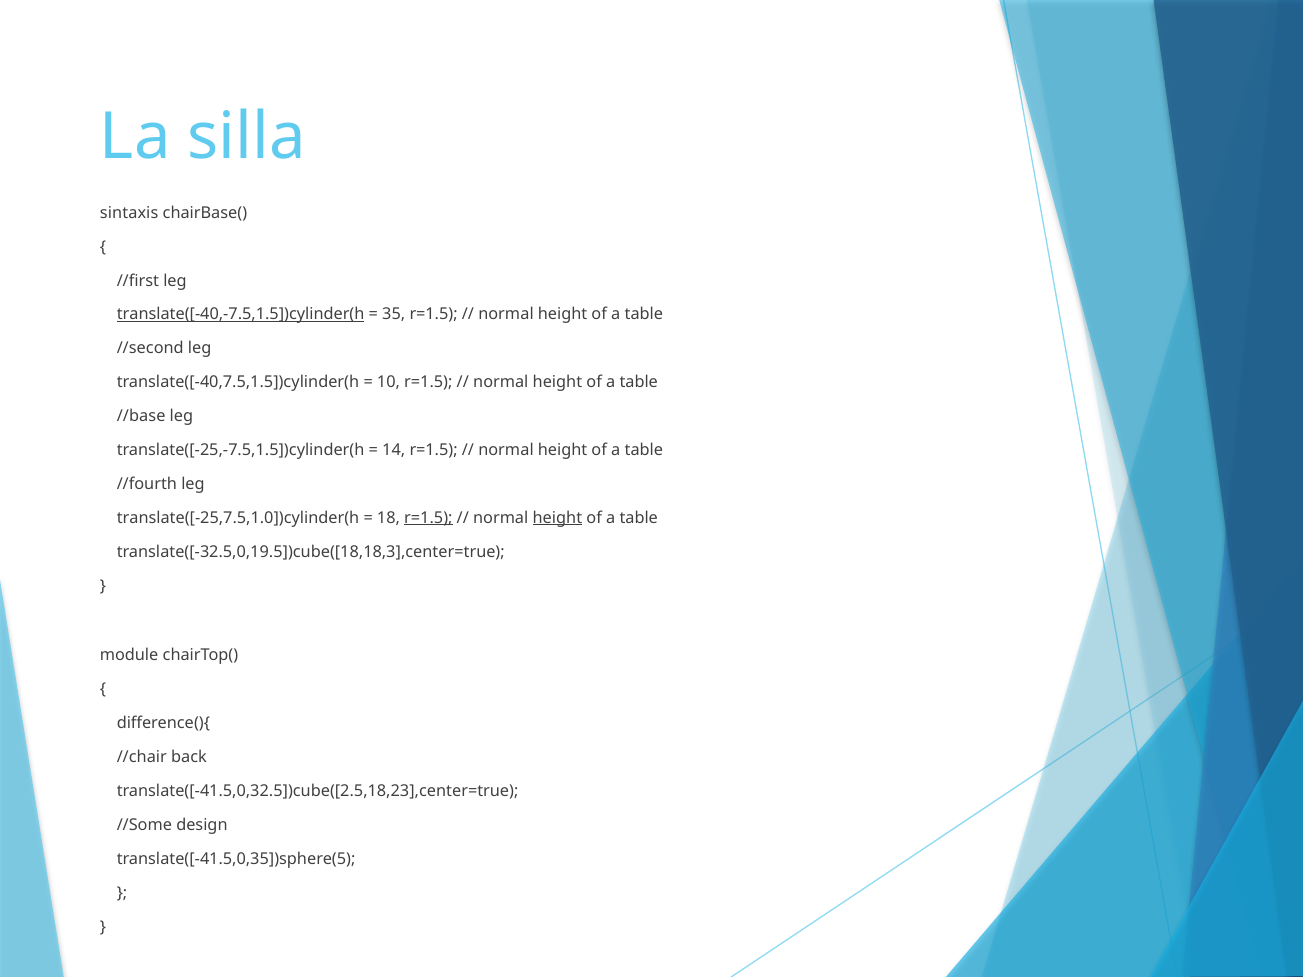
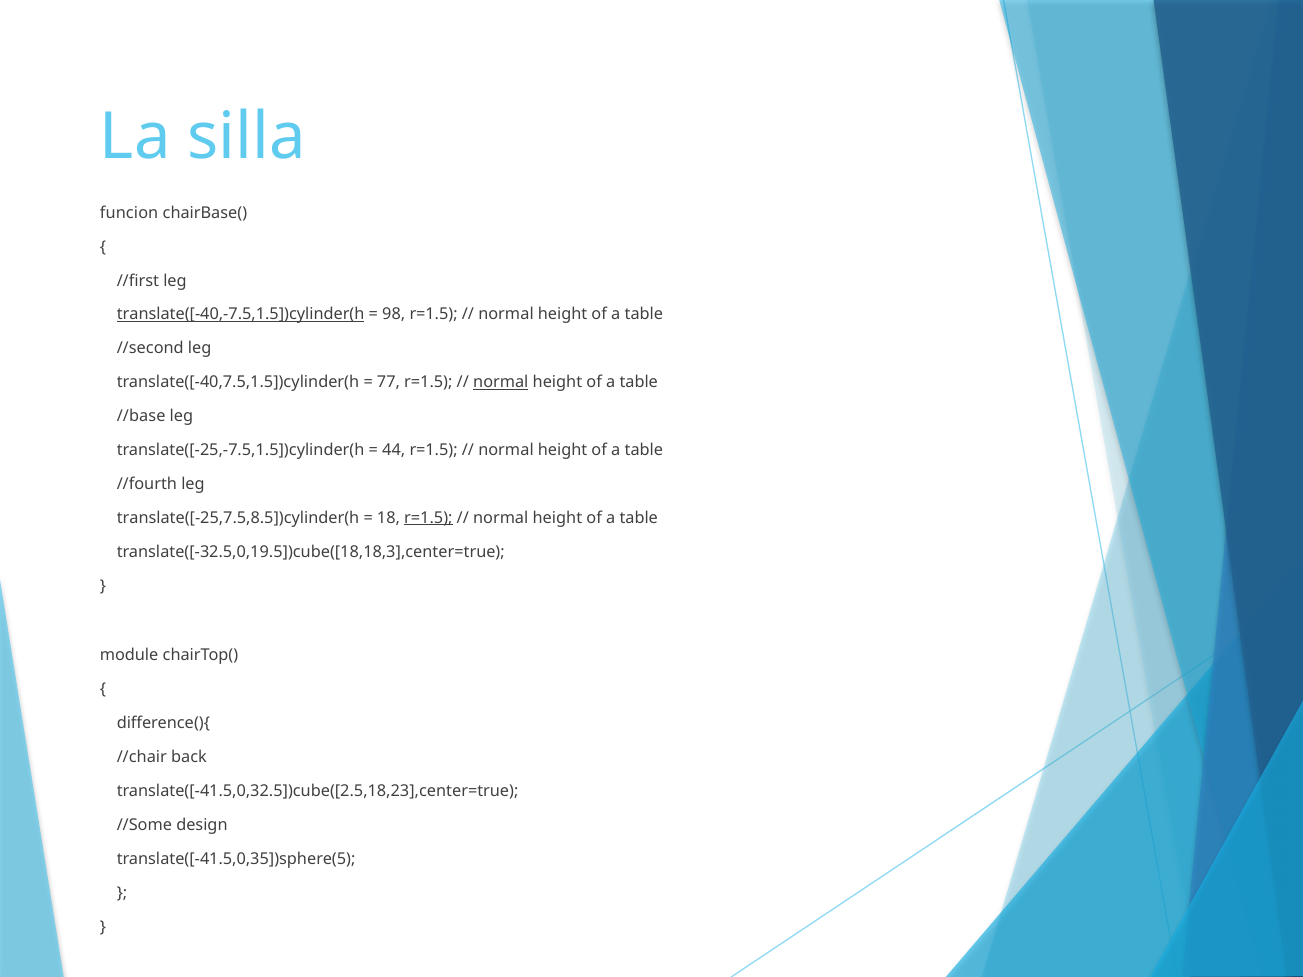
sintaxis: sintaxis -> funcion (129, 213)
35: 35 -> 98 (394, 315)
10: 10 -> 77 (388, 382)
normal underline: none -> present (501, 382)
14: 14 -> 44 (394, 450)
translate([-25,7.5,1.0])cylinder(h: translate([-25,7.5,1.0])cylinder(h -> translate([-25,7.5,8.5])cylinder(h (238, 518)
height underline: present -> none (557, 518)
